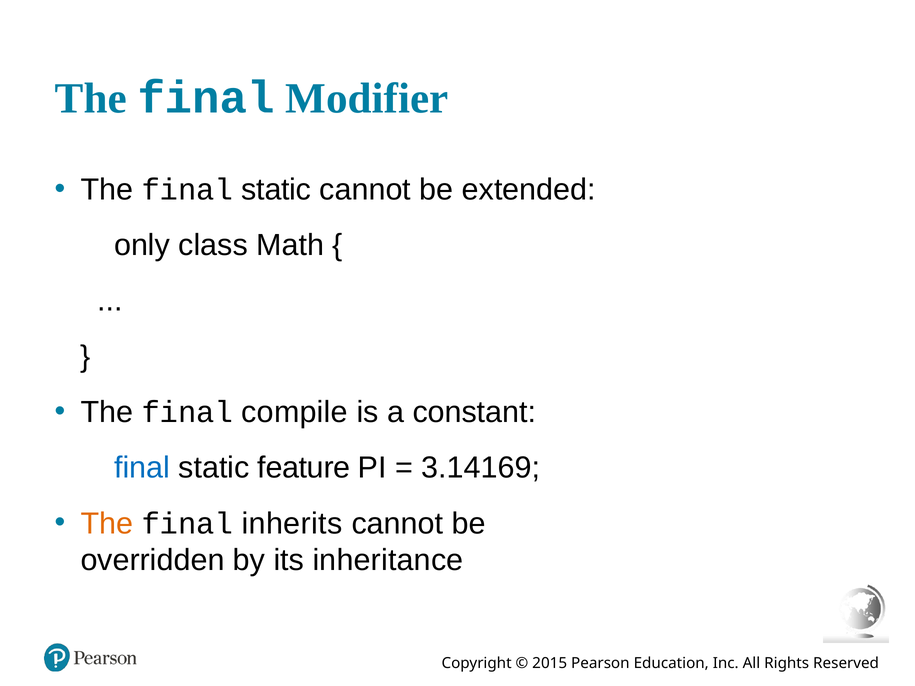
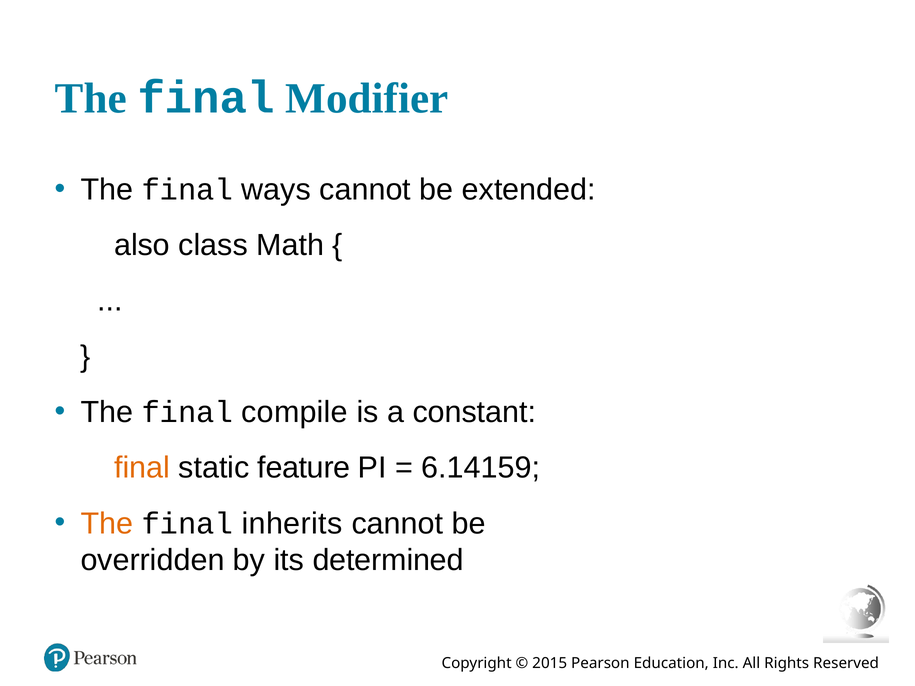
The final static: static -> ways (276, 190)
only: only -> also (142, 245)
final colour: blue -> orange (142, 468)
3.14169: 3.14169 -> 6.14159 (481, 468)
inheritance: inheritance -> determined (388, 560)
